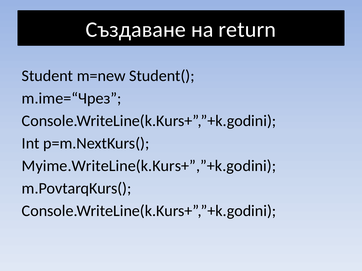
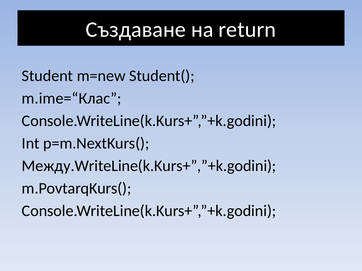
m.ime=“Чрез: m.ime=“Чрез -> m.ime=“Клас (72, 98)
Myime.WriteLine(k.Kurs+”,”+k.godini: Myime.WriteLine(k.Kurs+”,”+k.godini -> Между.WriteLine(k.Kurs+”,”+k.godini (149, 166)
